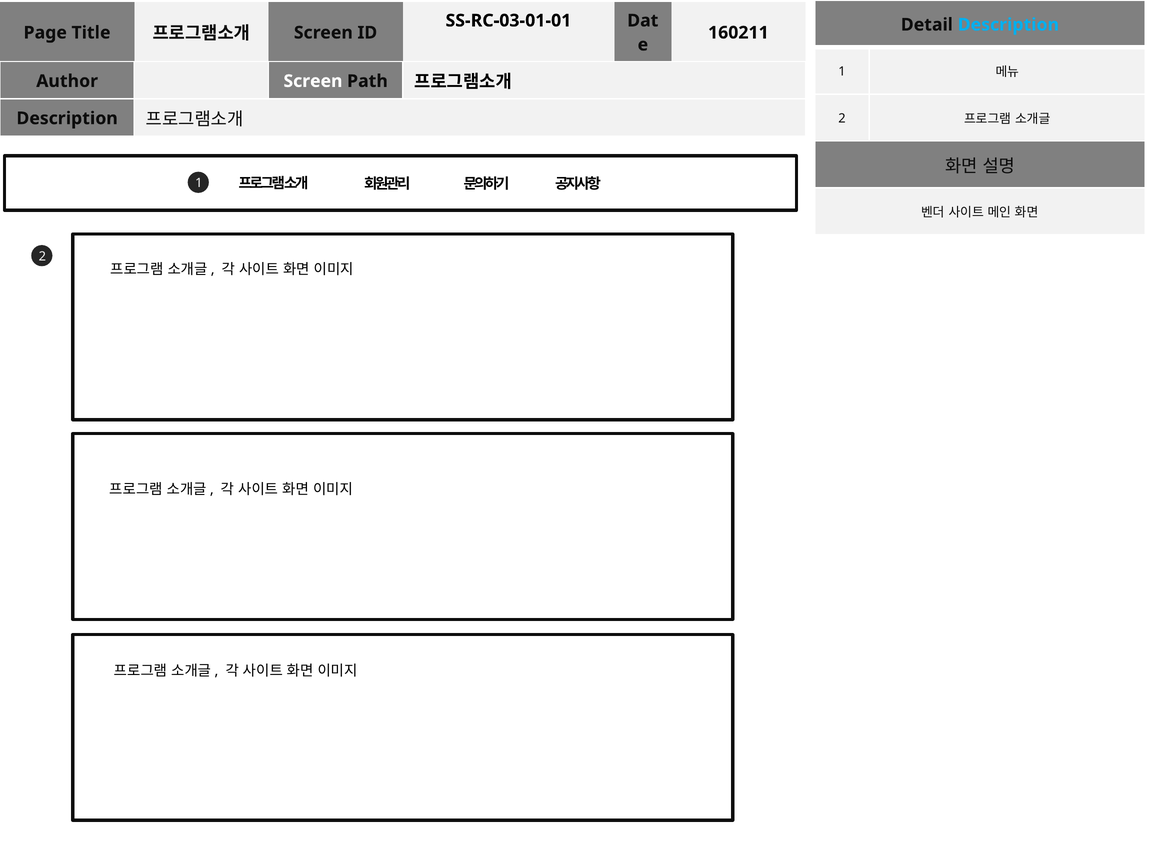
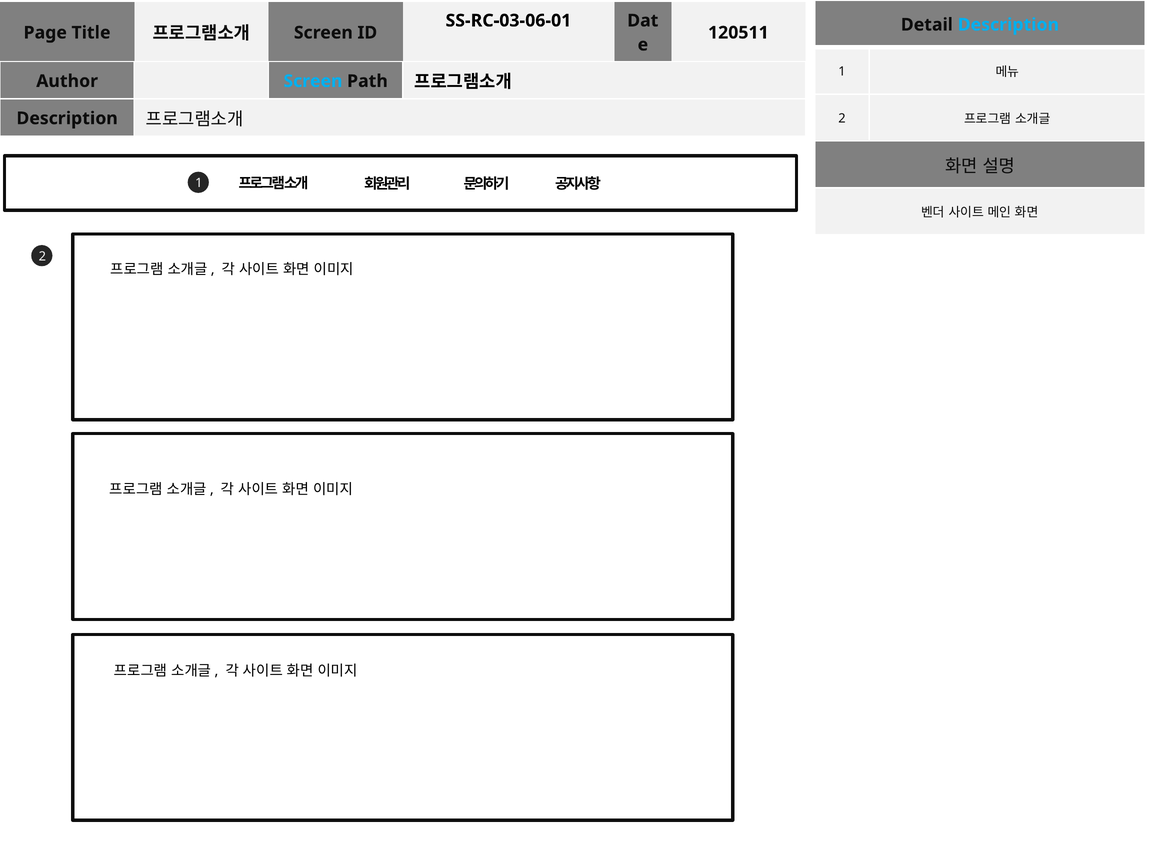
SS-RC-03-01-01: SS-RC-03-01-01 -> SS-RC-03-06-01 (508, 21)
160211: 160211 -> 120511 (738, 33)
Screen colour: white -> light blue (313, 81)
